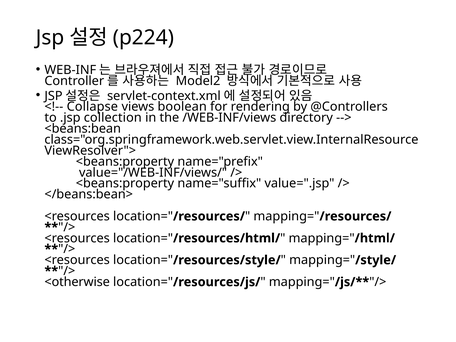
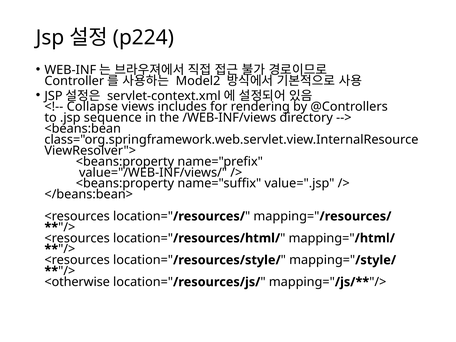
boolean: boolean -> includes (182, 107)
collection: collection -> sequence (113, 118)
